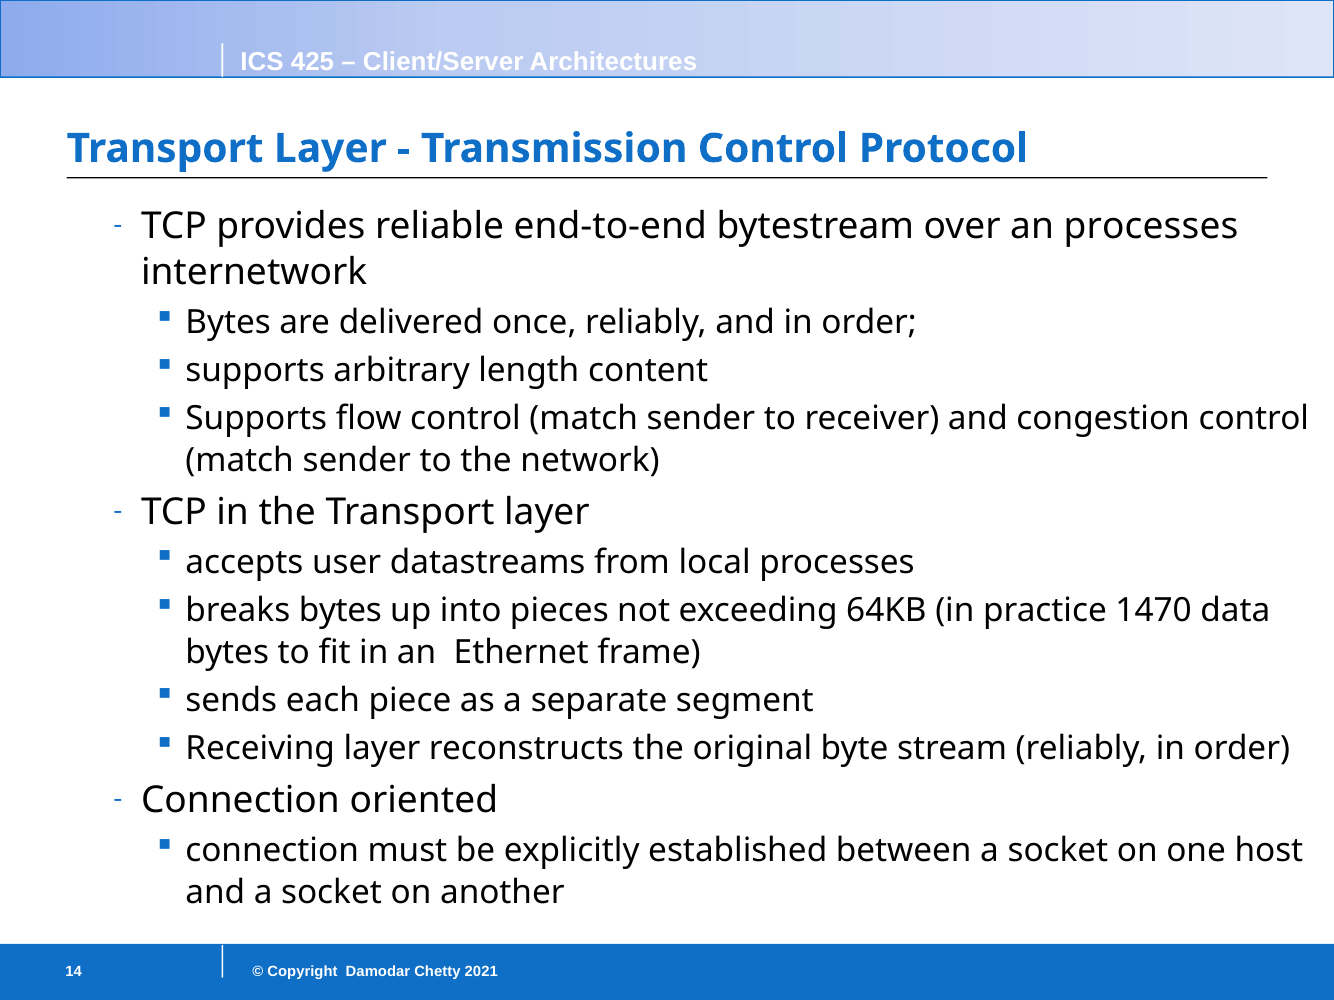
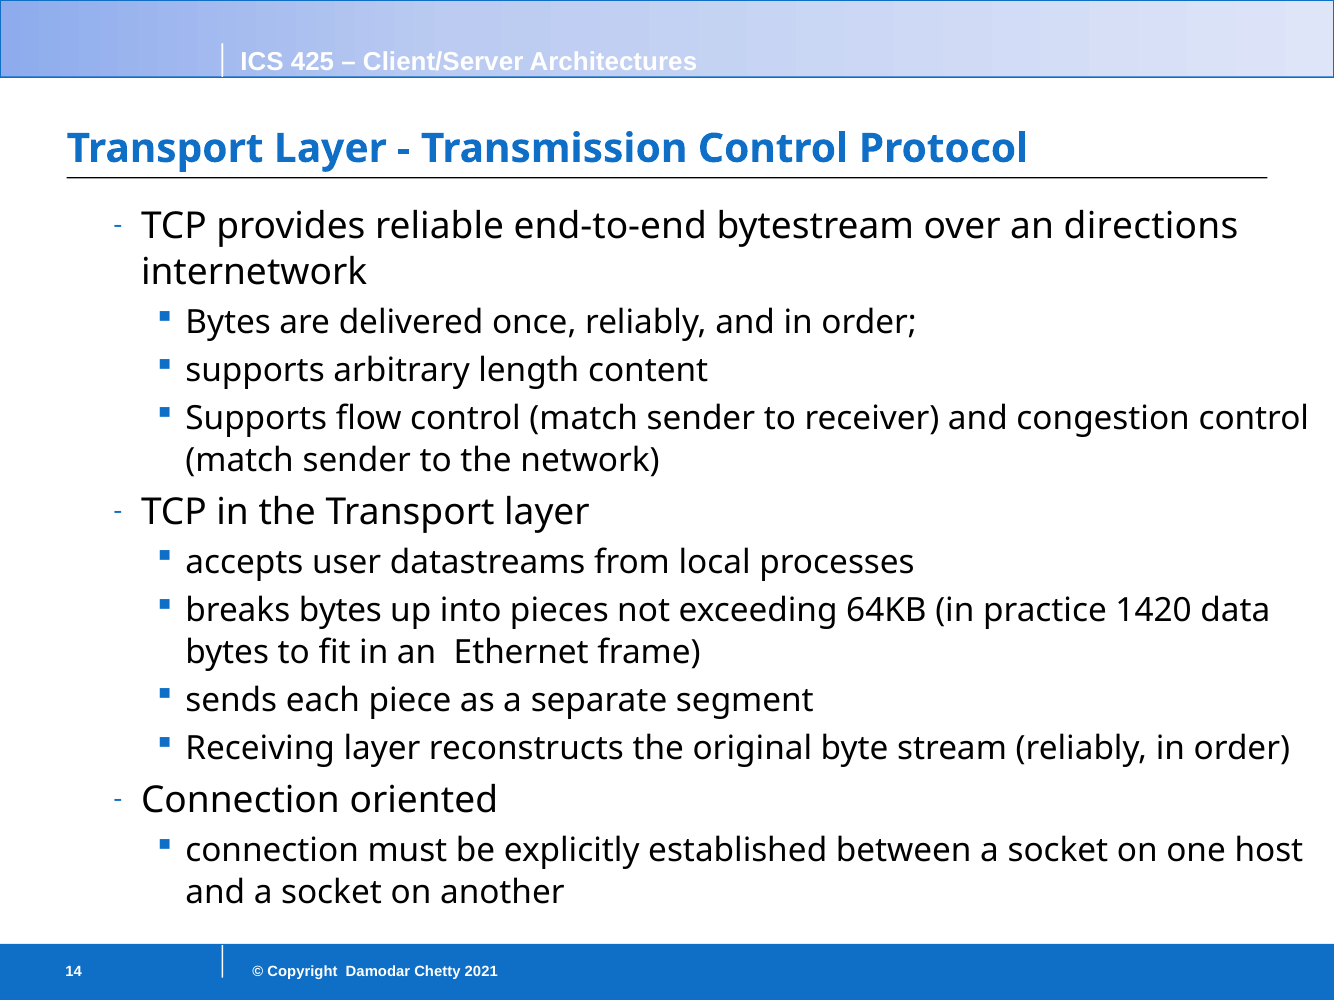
an processes: processes -> directions (1151, 226)
1470: 1470 -> 1420 (1154, 611)
